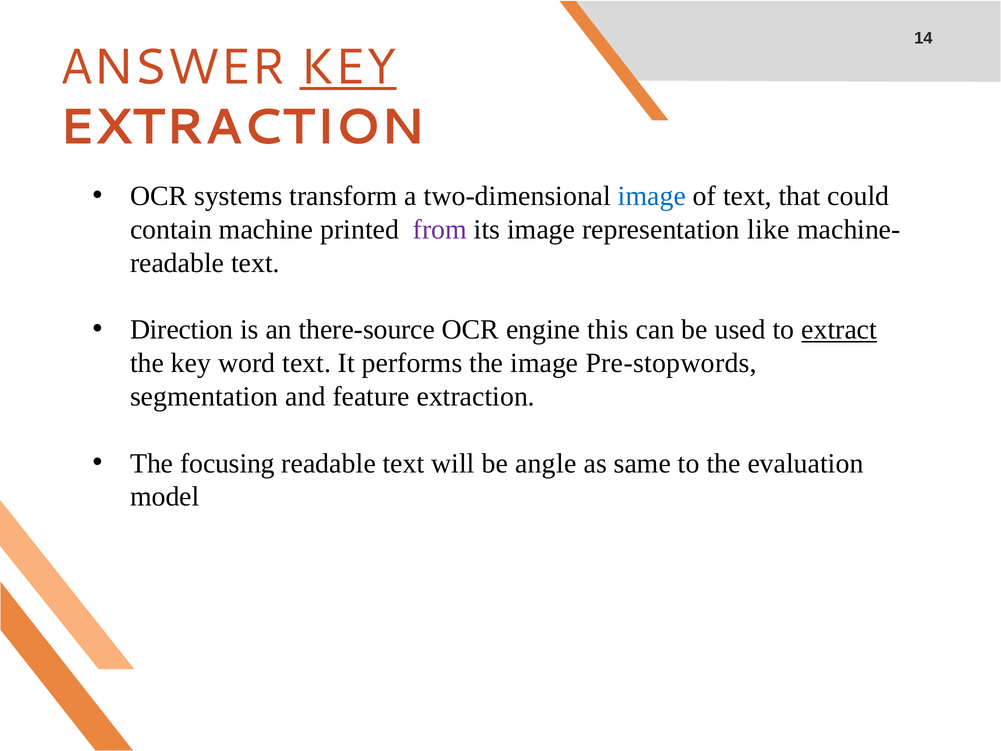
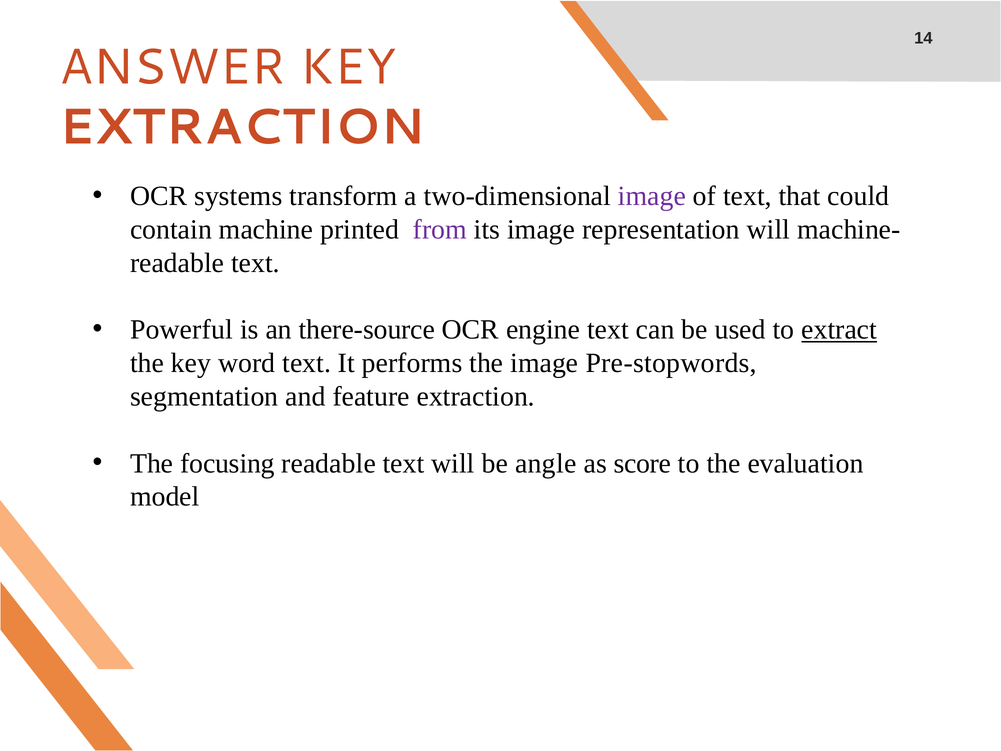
KEY underline: present -> none (348, 67)
image colour: blue -> purple (652, 196)
representation like: like -> will (768, 230)
Direction: Direction -> Powerful (182, 330)
engine this: this -> text (608, 330)
same: same -> score (642, 463)
